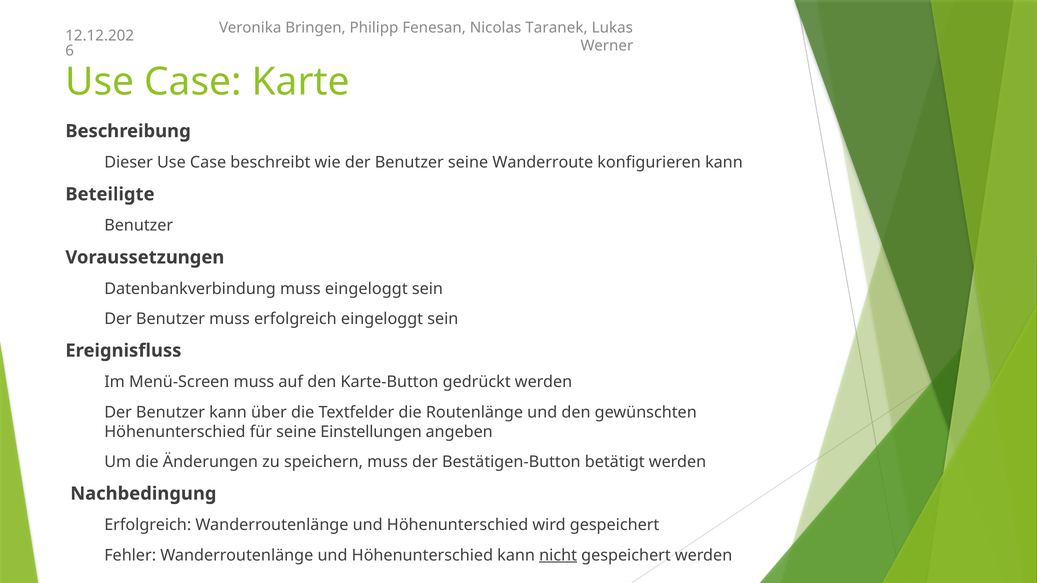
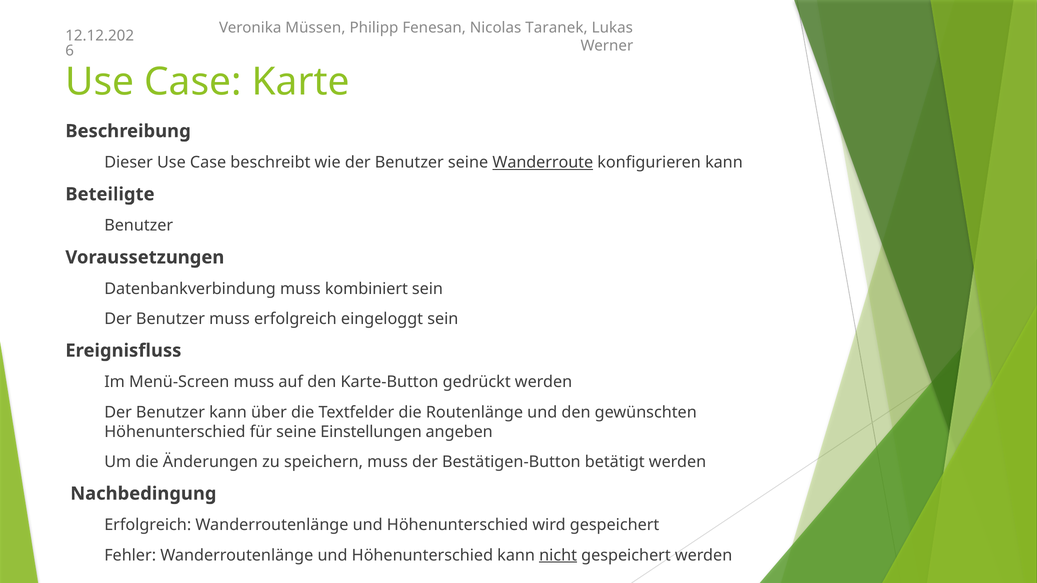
Bringen: Bringen -> Müssen (315, 28)
Wanderroute underline: none -> present (543, 163)
muss eingeloggt: eingeloggt -> kombiniert (366, 289)
